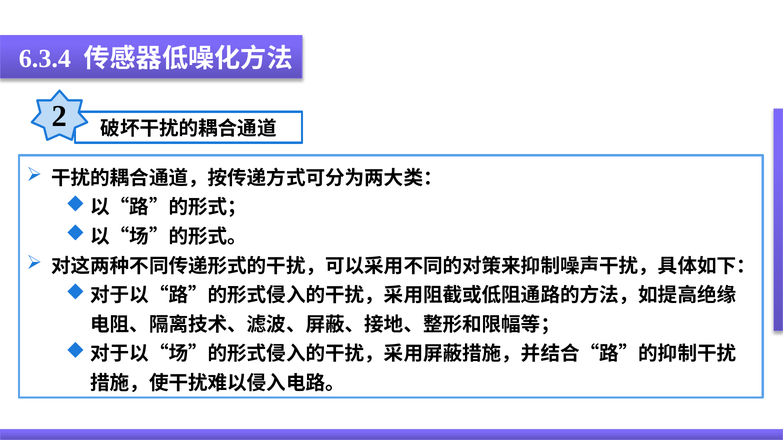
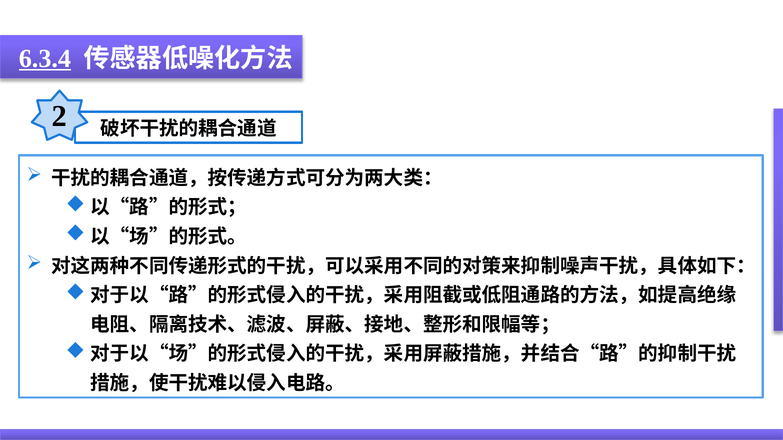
6.3.4 underline: none -> present (45, 59)
